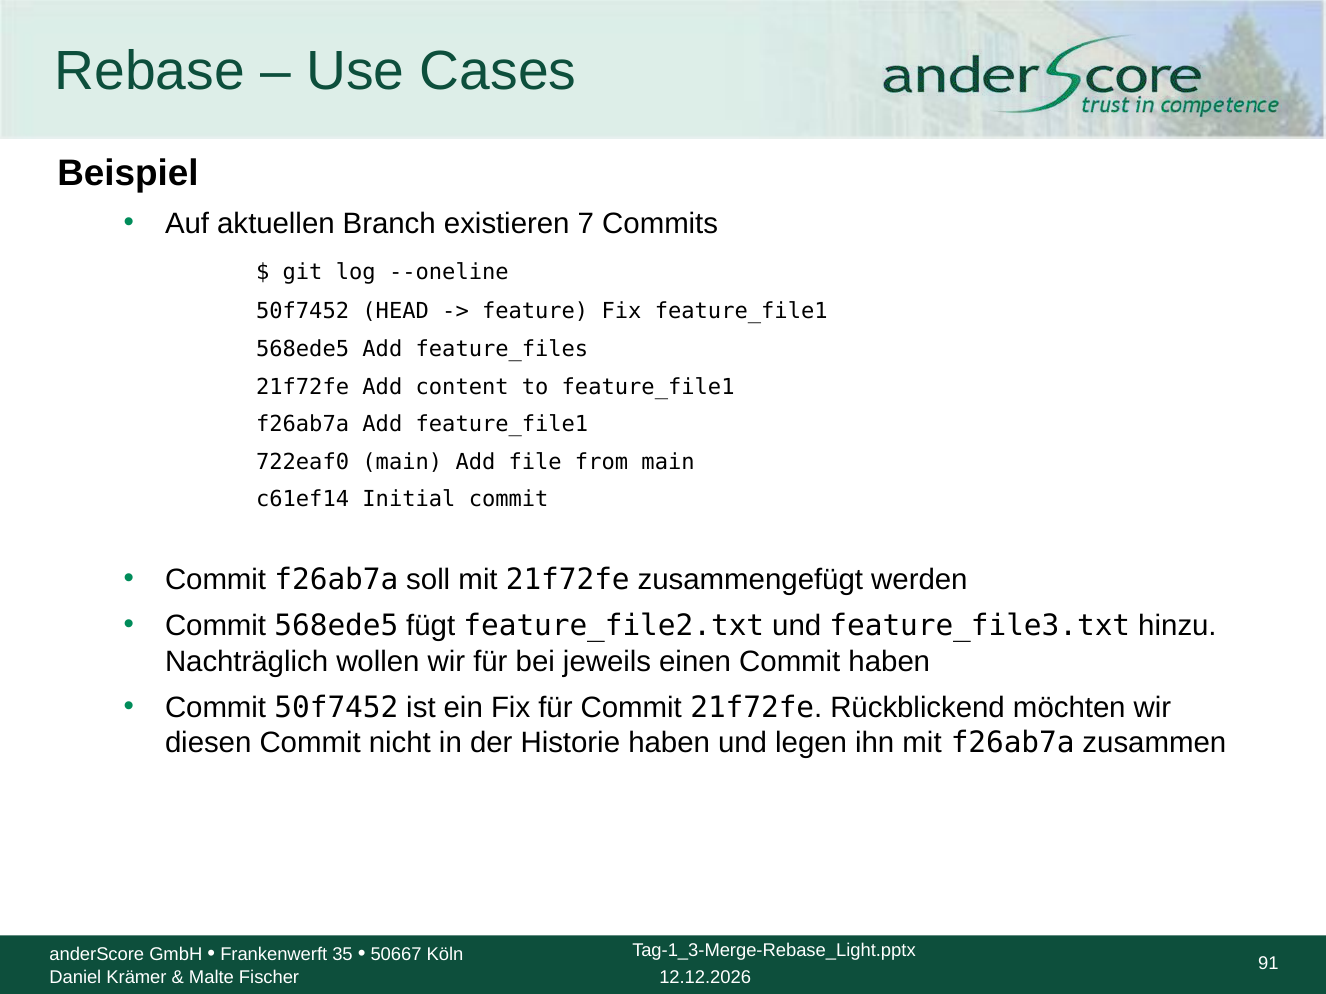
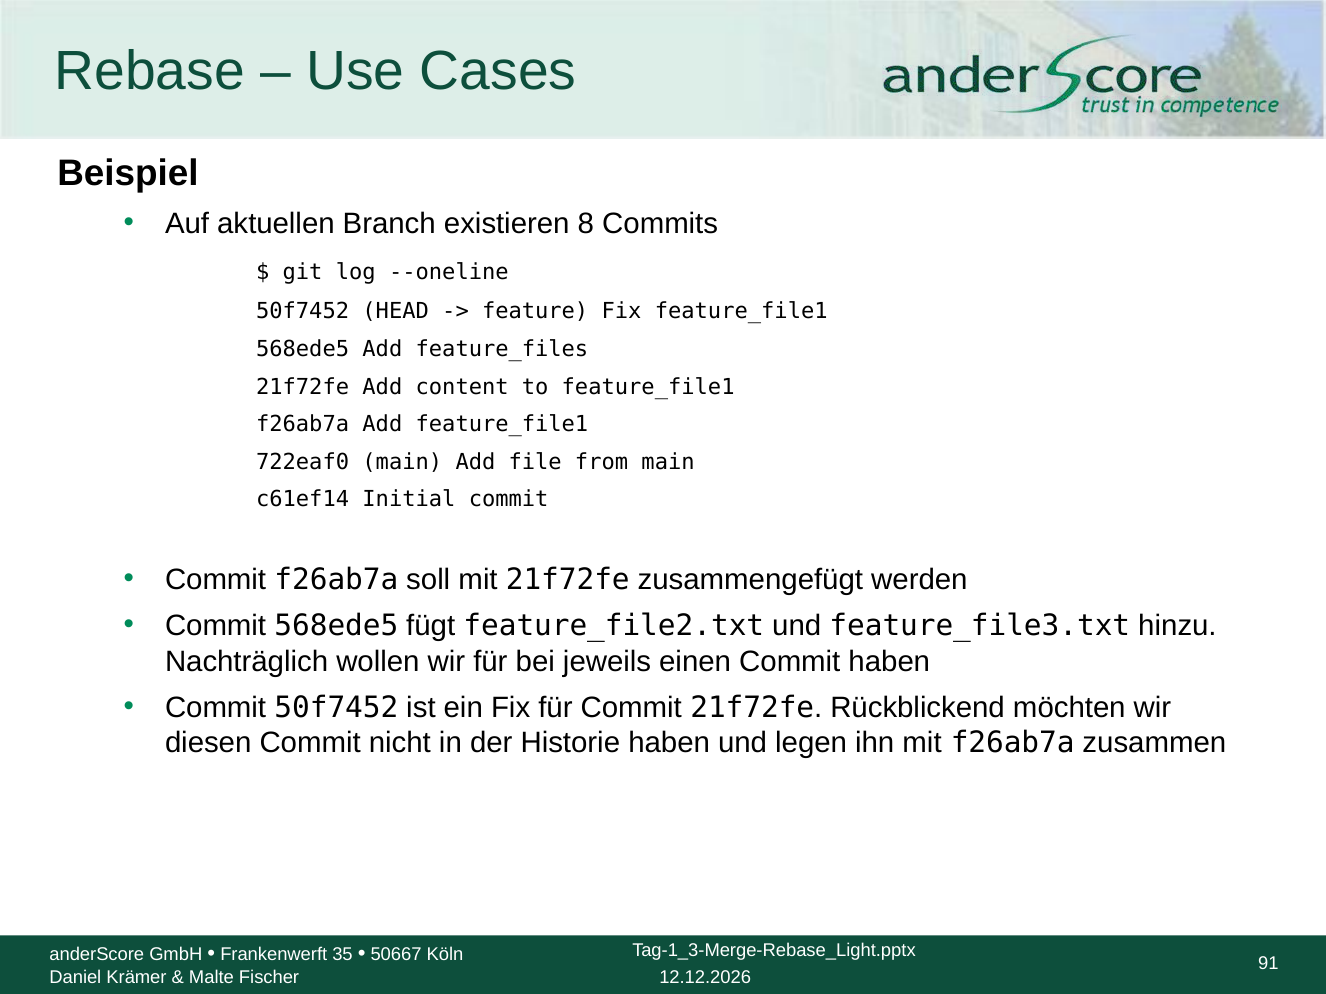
7: 7 -> 8 (586, 224)
